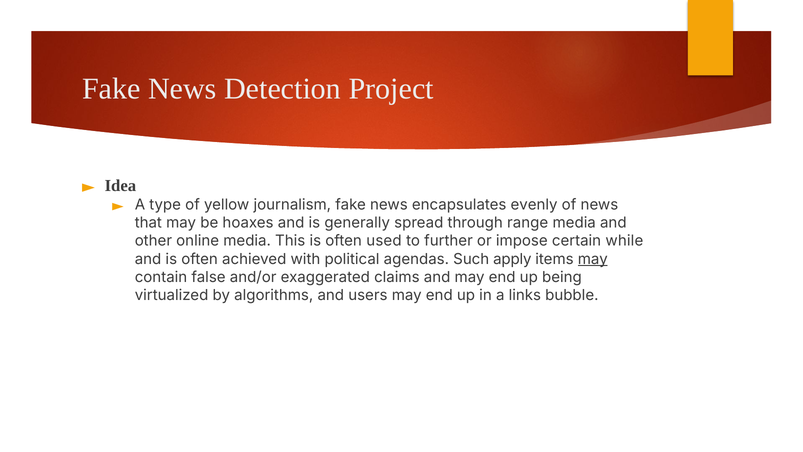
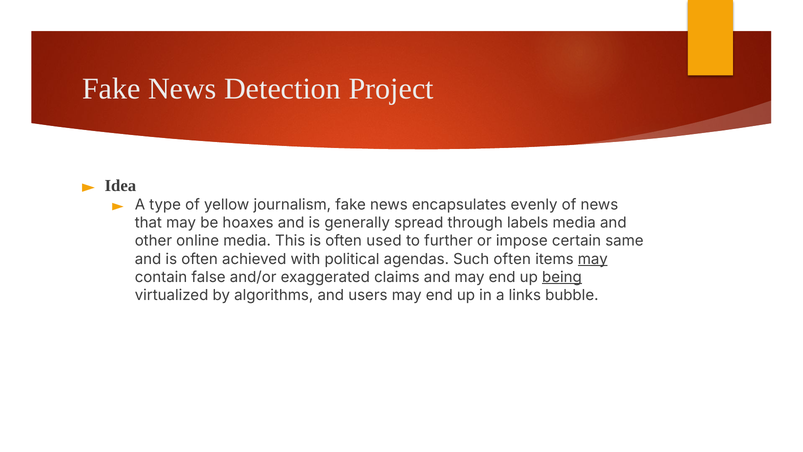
range: range -> labels (528, 223)
while: while -> same (624, 241)
Such apply: apply -> often (512, 259)
being underline: none -> present (562, 277)
